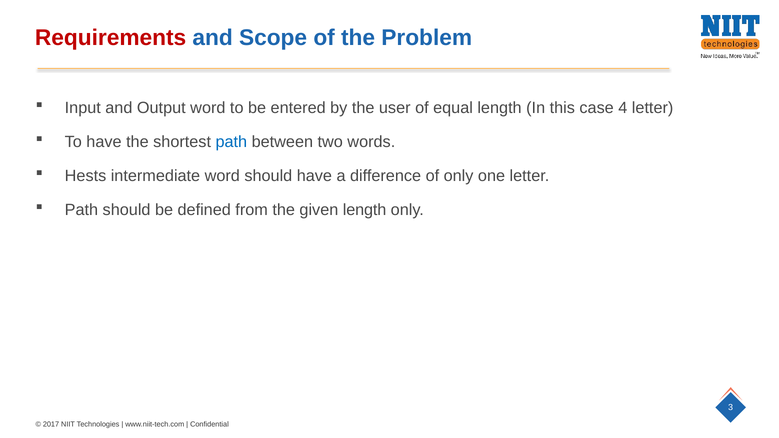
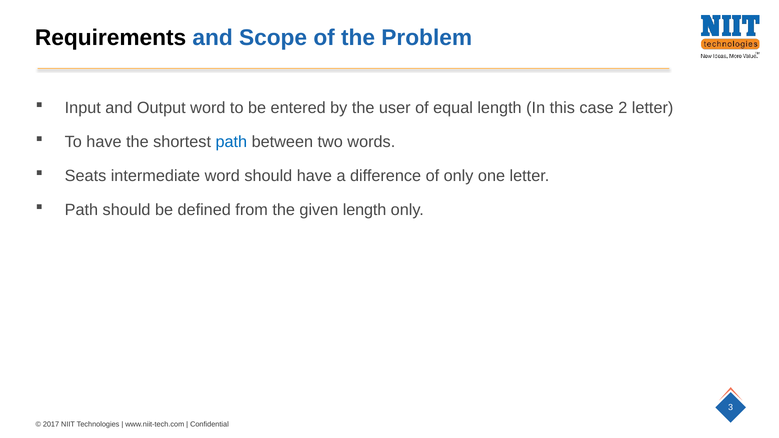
Requirements colour: red -> black (111, 38)
4: 4 -> 2 (623, 108)
Hests: Hests -> Seats (85, 176)
